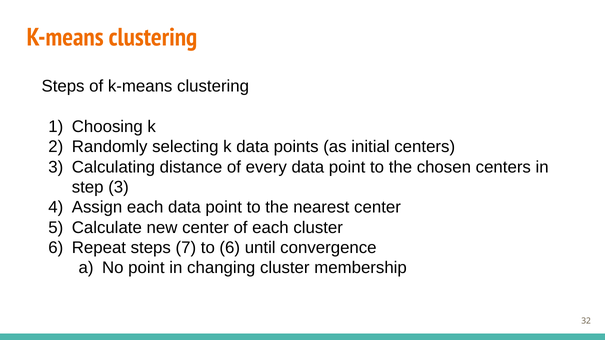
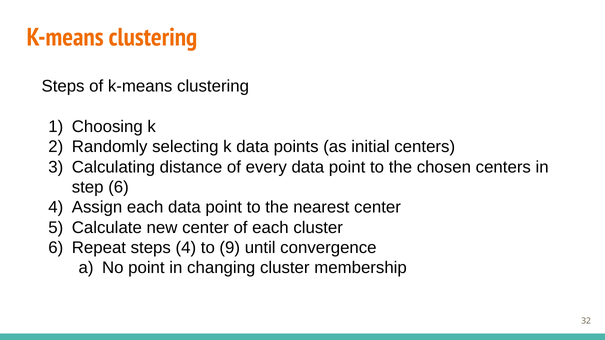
step 3: 3 -> 6 (119, 187)
steps 7: 7 -> 4 (186, 248)
to 6: 6 -> 9 (230, 248)
